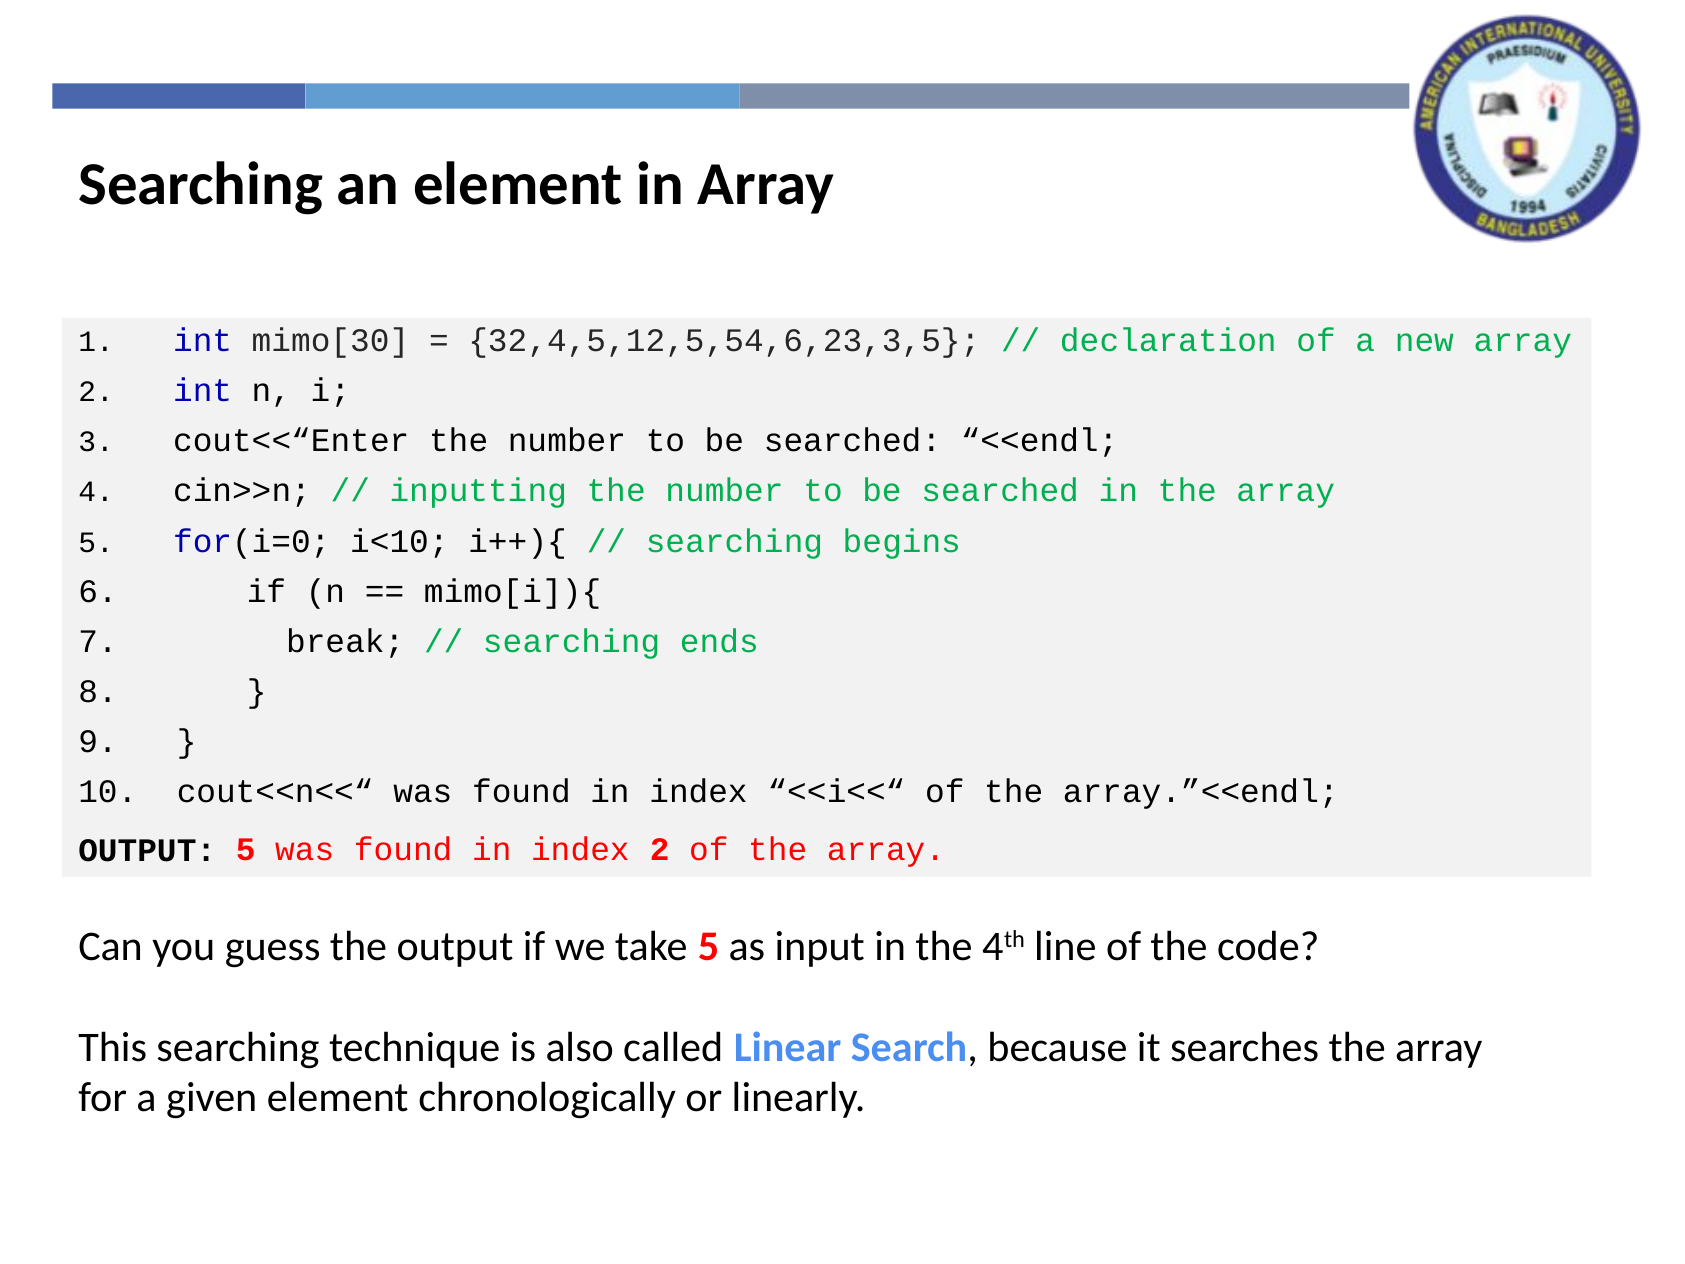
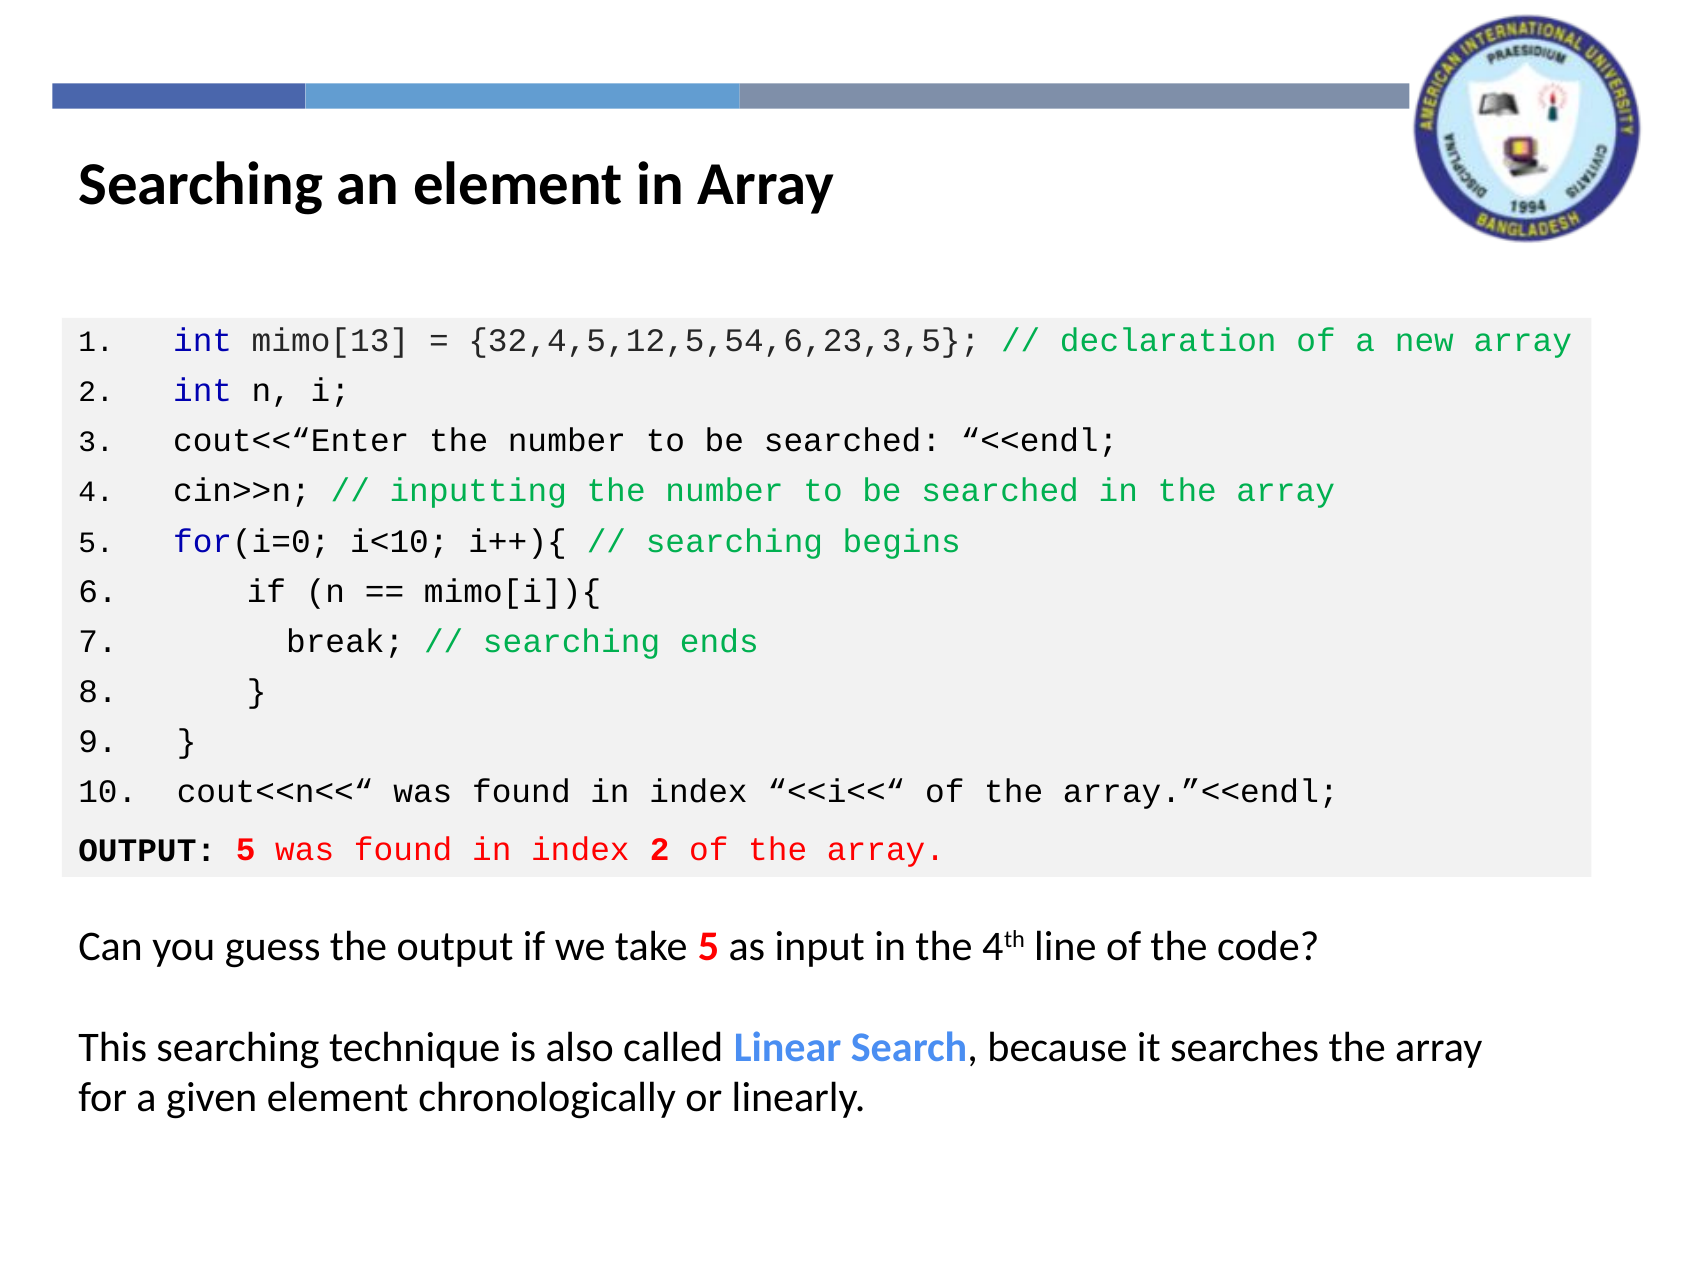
mimo[30: mimo[30 -> mimo[13 (330, 341)
